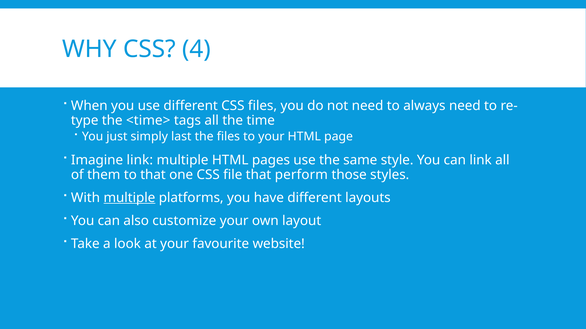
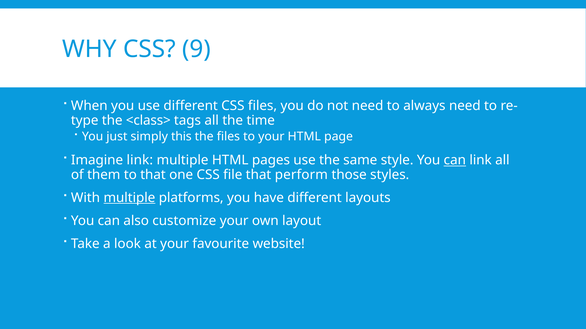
4: 4 -> 9 (196, 49)
<time>: <time> -> <class> (148, 121)
last: last -> this (181, 137)
can underline: none -> present (455, 160)
